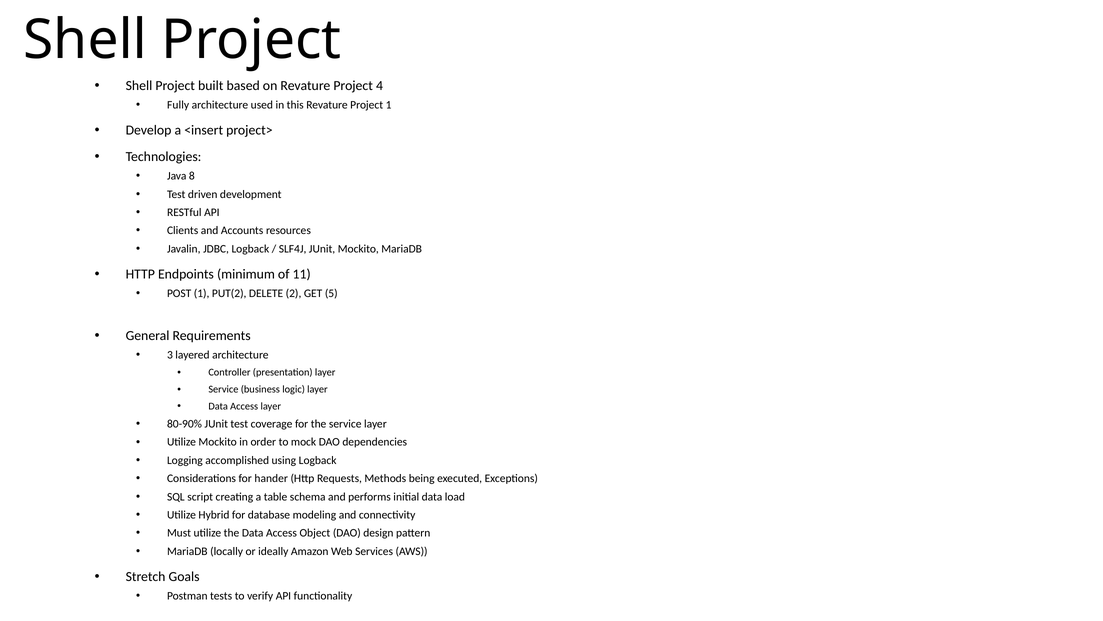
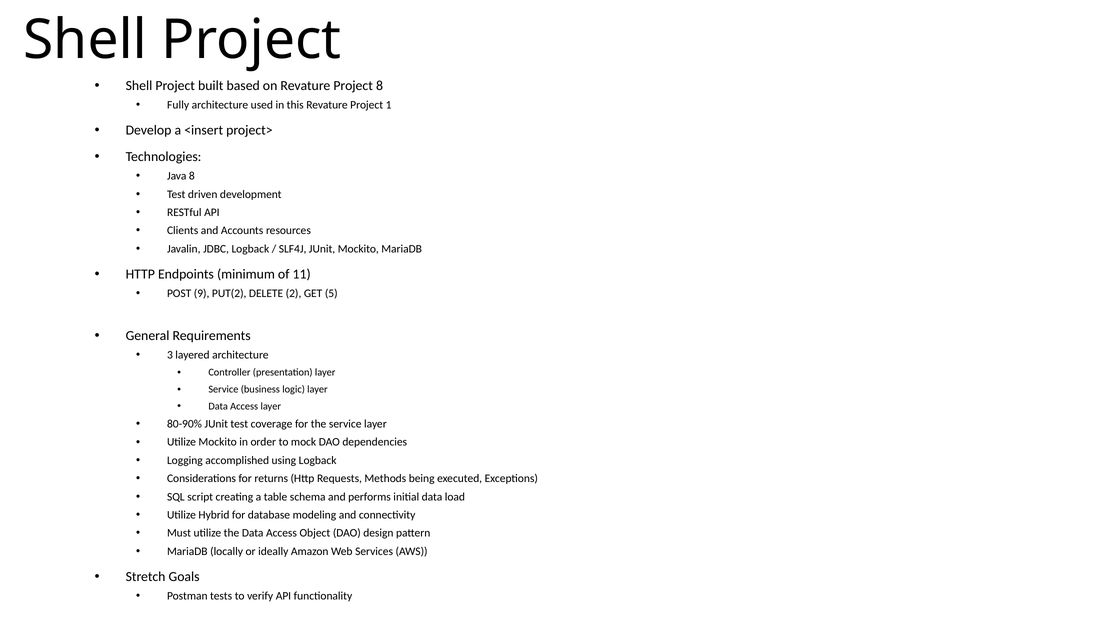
Project 4: 4 -> 8 (380, 86)
POST 1: 1 -> 9 (202, 293)
hander: hander -> returns (271, 478)
